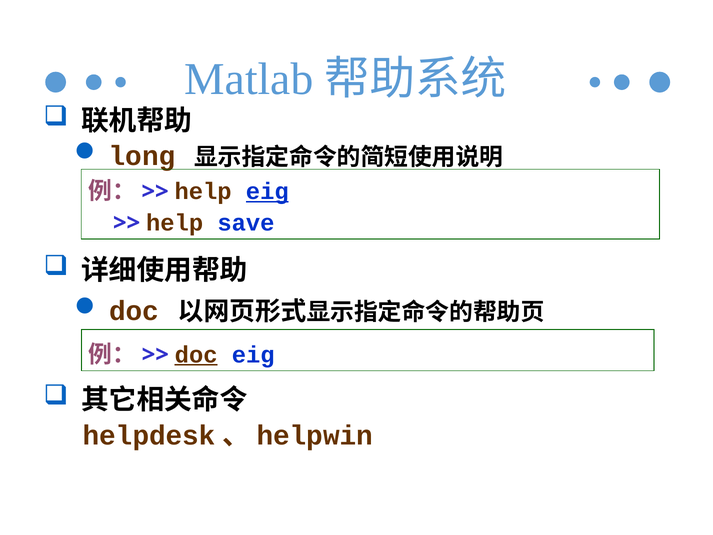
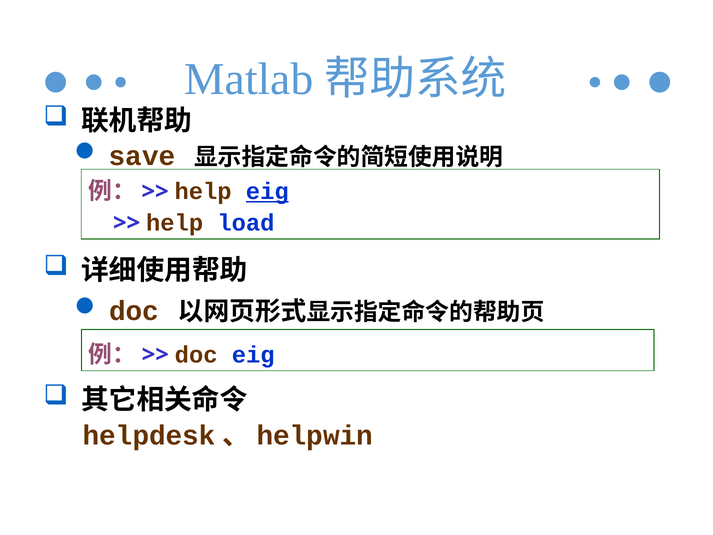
long: long -> save (142, 156)
save: save -> load (246, 223)
doc underline: present -> none (196, 354)
